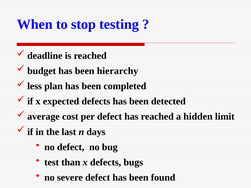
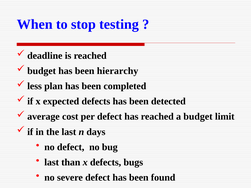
a hidden: hidden -> budget (198, 117)
test: test -> last (52, 162)
